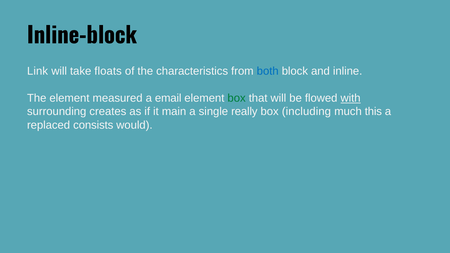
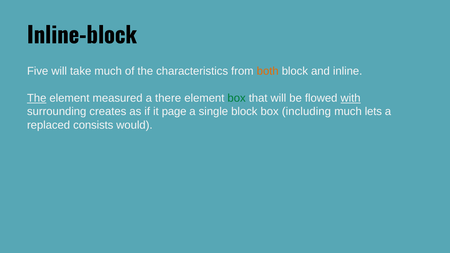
Link: Link -> Five (38, 71)
take floats: floats -> much (108, 71)
both colour: blue -> orange (268, 71)
The underline: none -> present (37, 98)
email: email -> there (168, 98)
main: main -> page (174, 112)
single really: really -> block (244, 112)
this: this -> lets (373, 112)
